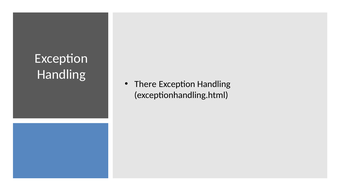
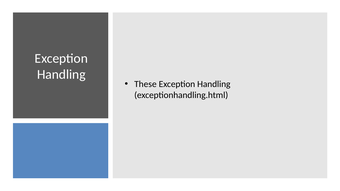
There: There -> These (145, 84)
